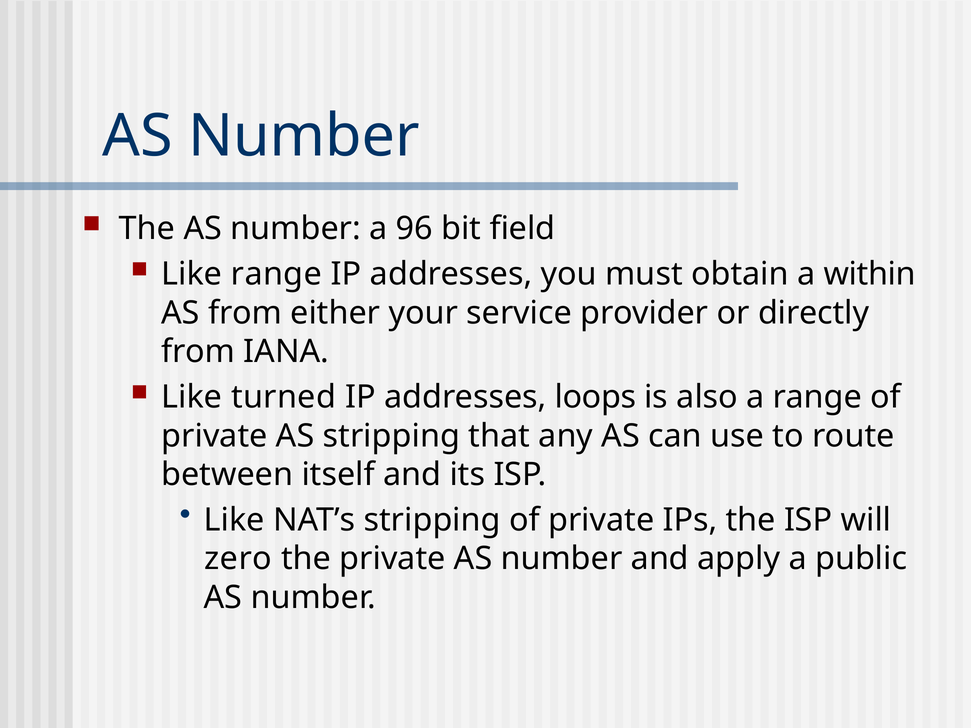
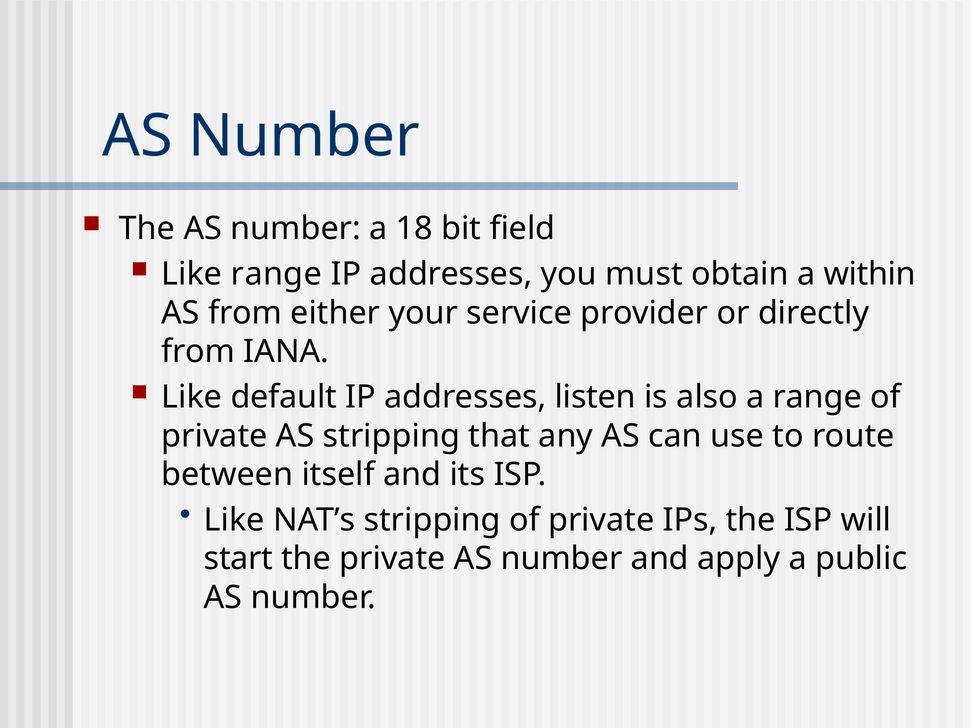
96: 96 -> 18 (414, 229)
turned: turned -> default (284, 397)
loops: loops -> listen (595, 397)
zero: zero -> start (238, 559)
